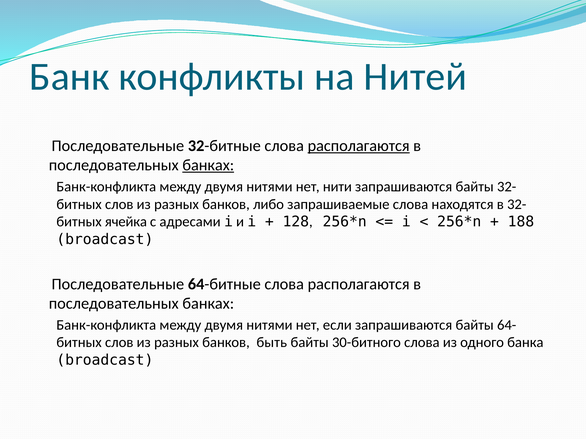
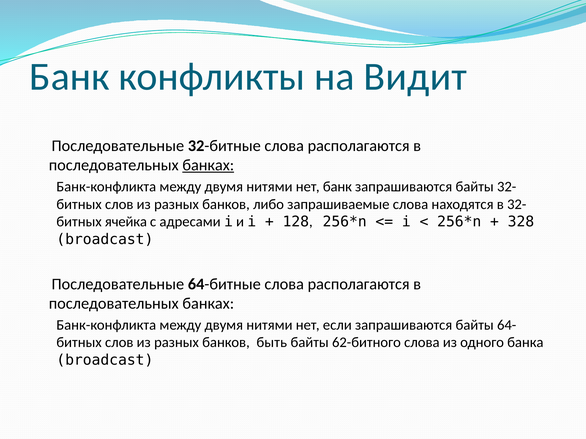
Нитей: Нитей -> Видит (415, 77)
располагаются underline: present -> none (359, 146)
нет нити: нити -> банк (337, 187)
188: 188 -> 328 (521, 222)
30-битного: 30-битного -> 62-битного (366, 343)
